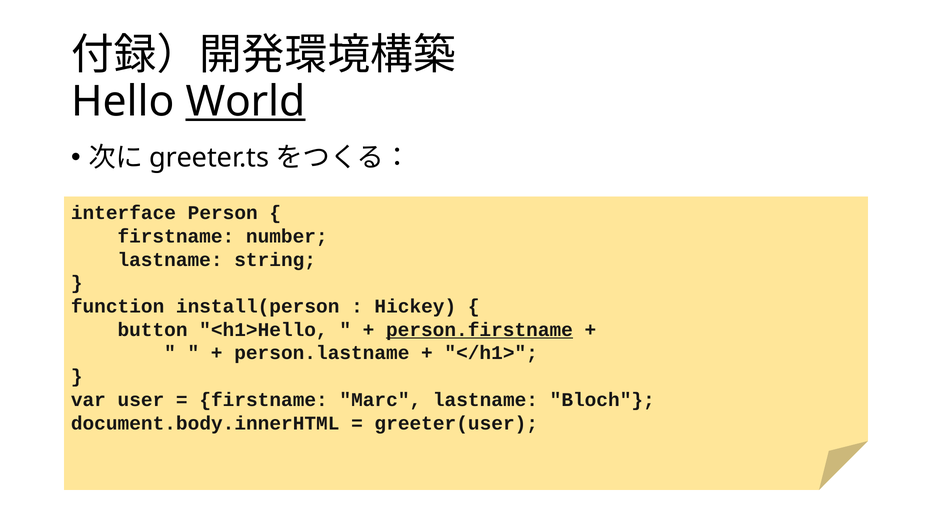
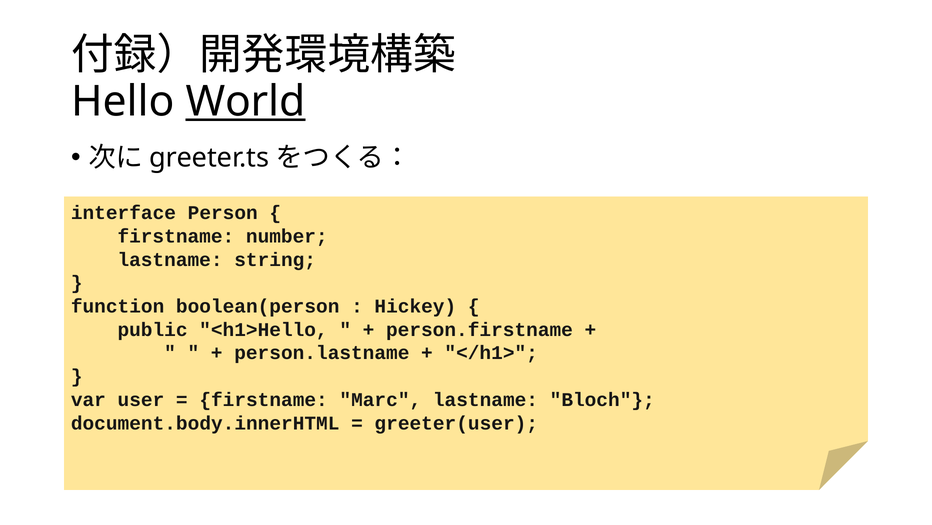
install(person: install(person -> boolean(person (258, 306)
button: button -> public (153, 329)
person.firstname underline: present -> none (479, 329)
